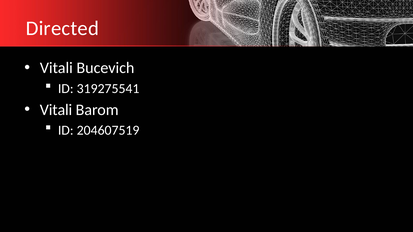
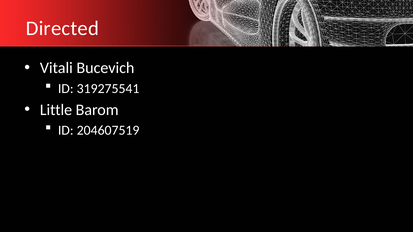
Vitali: Vitali -> Little (56, 110)
